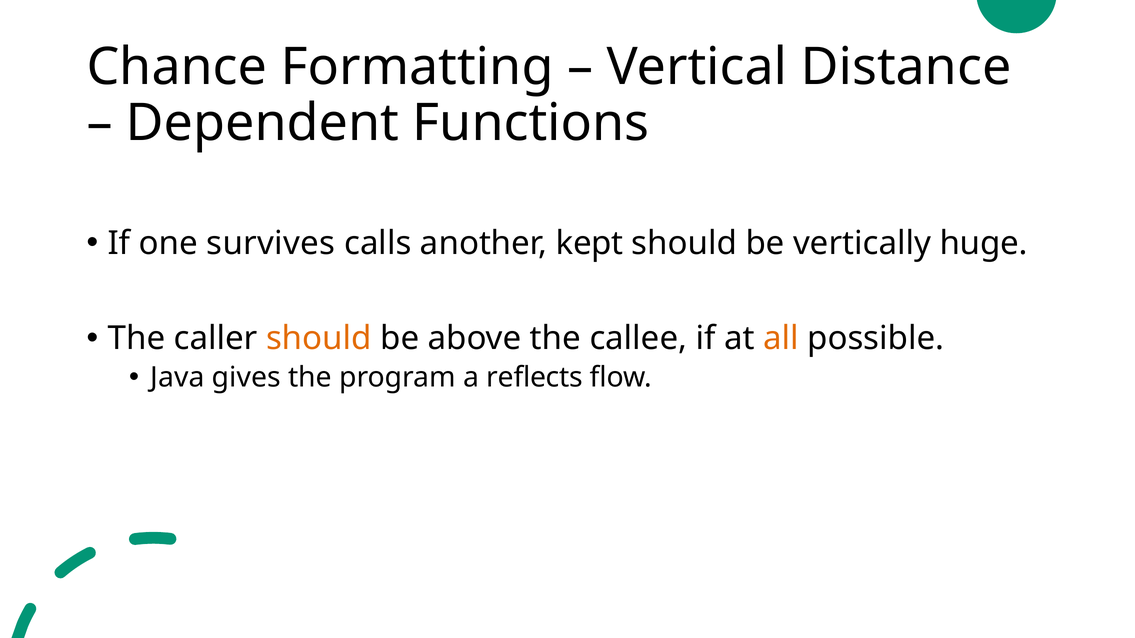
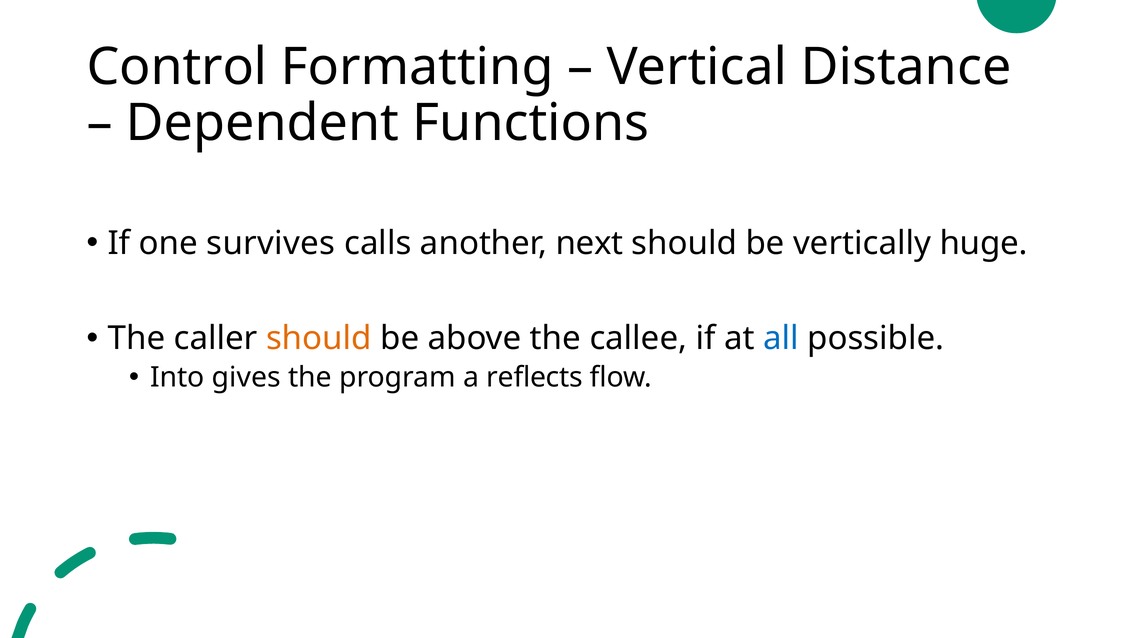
Chance: Chance -> Control (177, 67)
kept: kept -> next (590, 243)
all colour: orange -> blue (781, 339)
Java: Java -> Into (178, 378)
